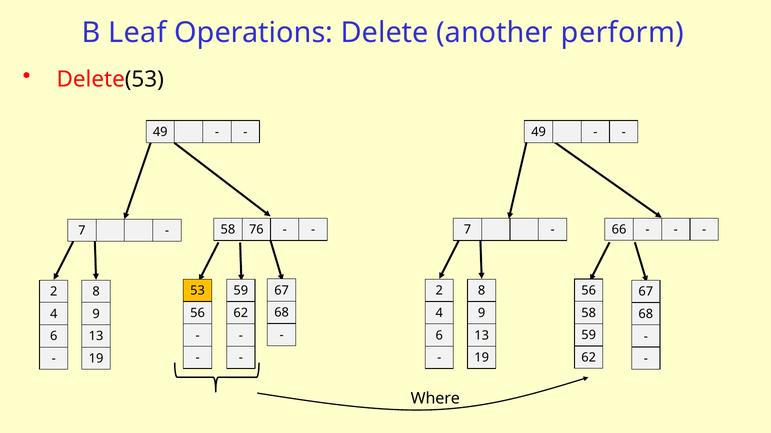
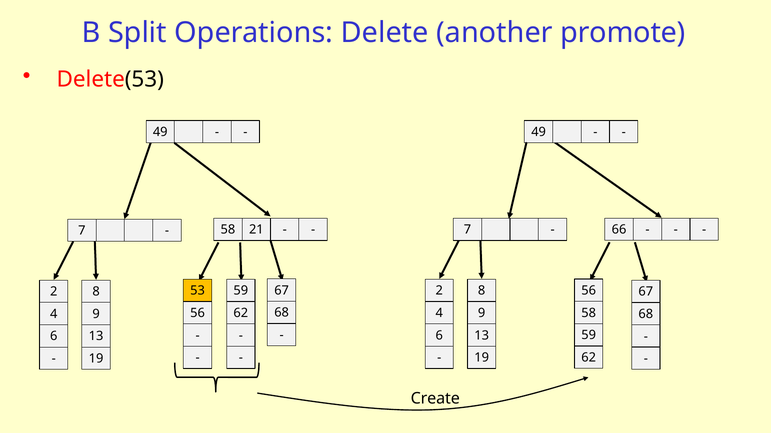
Leaf: Leaf -> Split (137, 33)
perform: perform -> promote (623, 33)
76: 76 -> 21 (256, 230)
Where: Where -> Create (435, 399)
